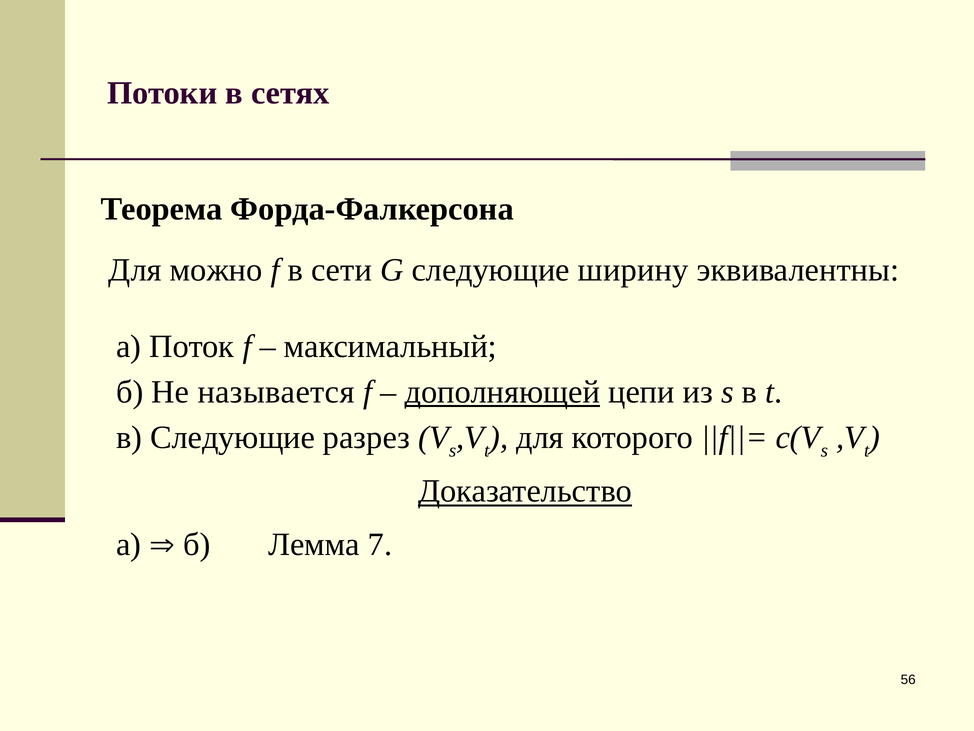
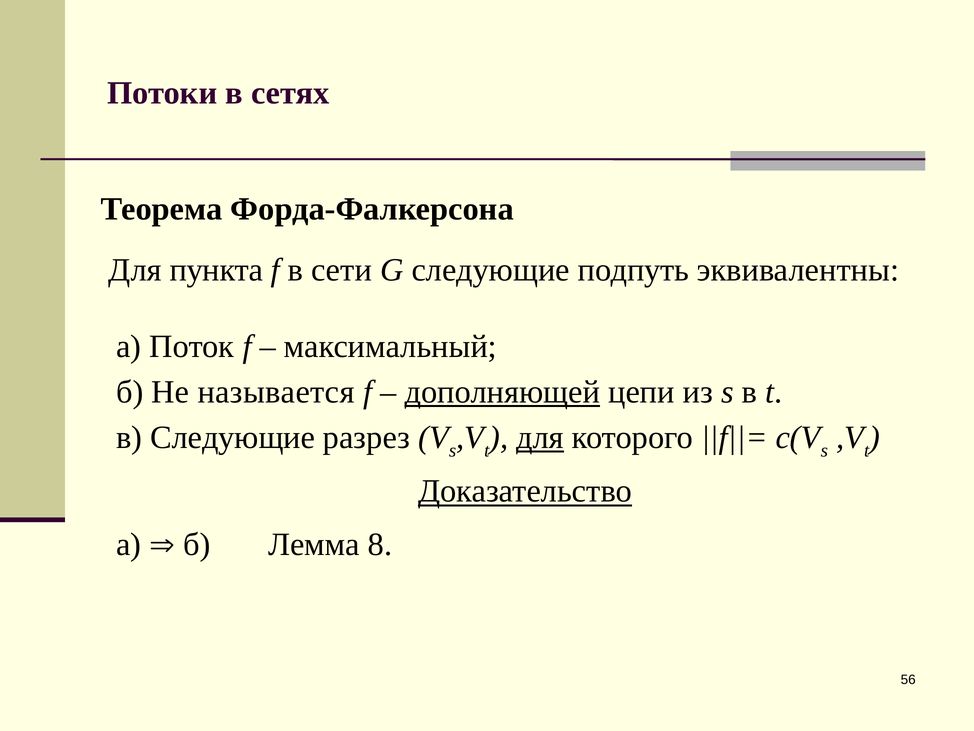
можно: можно -> пункта (216, 270)
ширину: ширину -> подпуть (633, 270)
для underline: none -> present (540, 437)
7: 7 -> 8 (380, 544)
